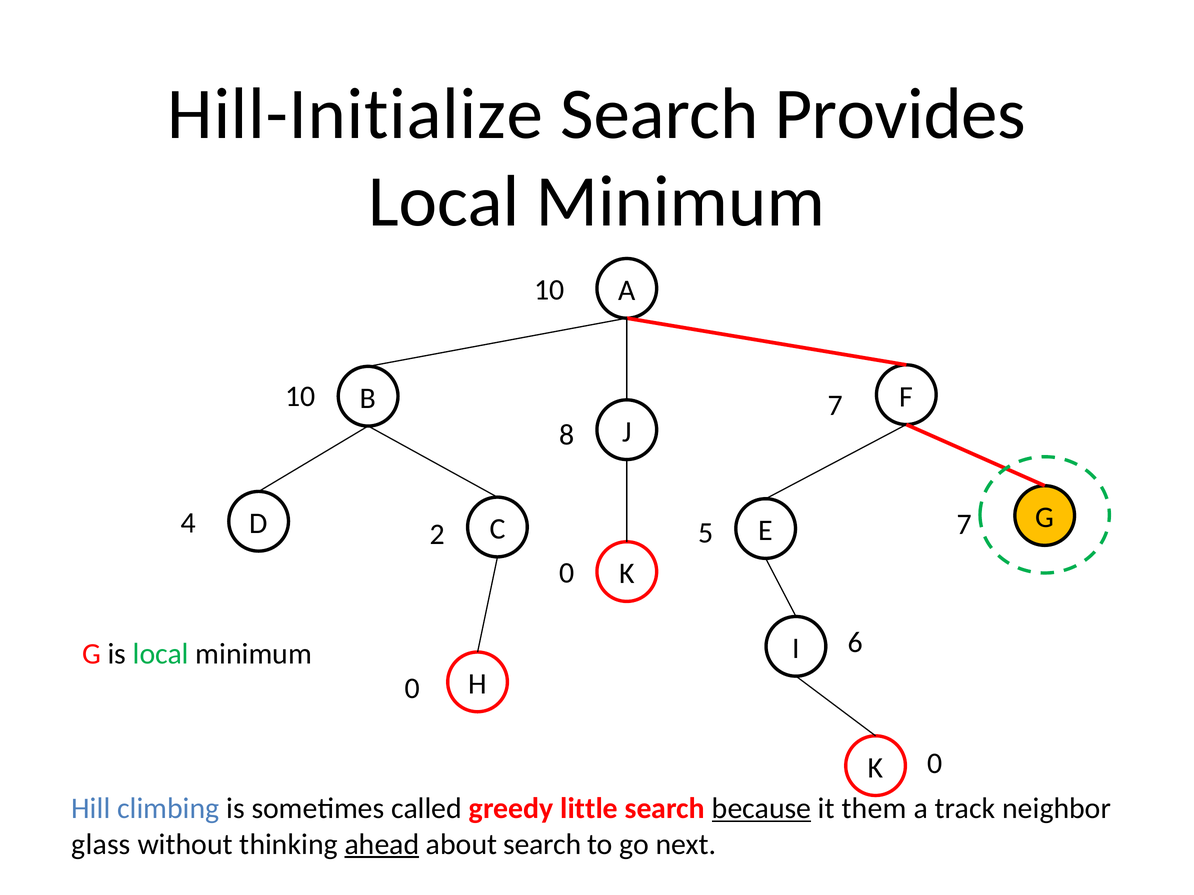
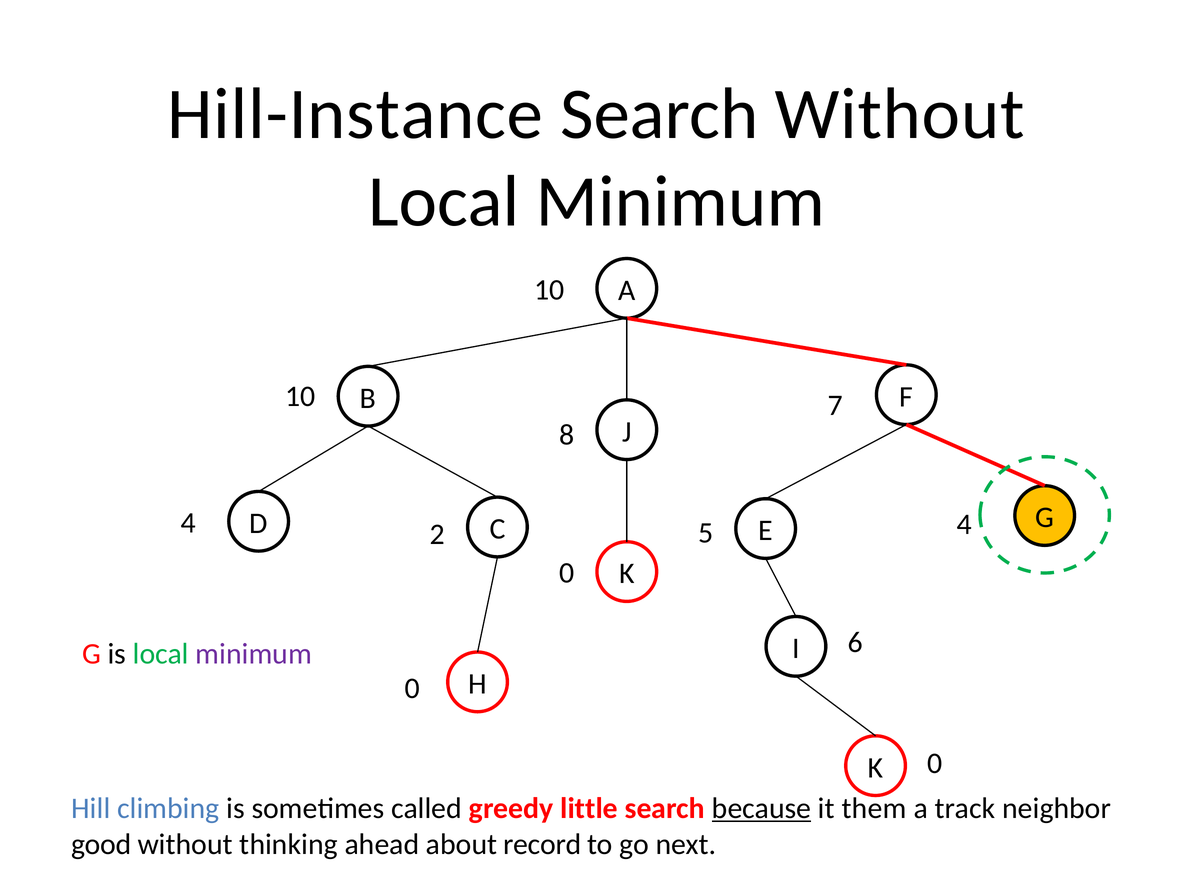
Hill-Initialize: Hill-Initialize -> Hill-Instance (355, 114)
Search Provides: Provides -> Without (900, 114)
5 7: 7 -> 4 (965, 525)
minimum colour: black -> purple (254, 654)
glass: glass -> good (101, 845)
ahead underline: present -> none (382, 845)
about search: search -> record (542, 845)
